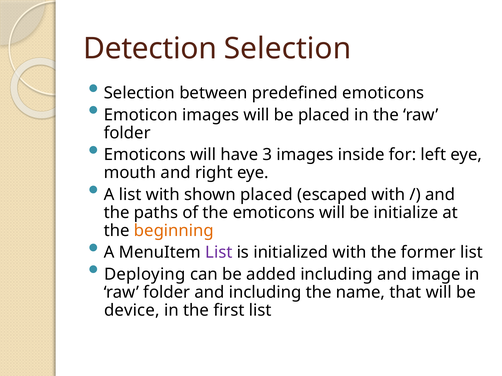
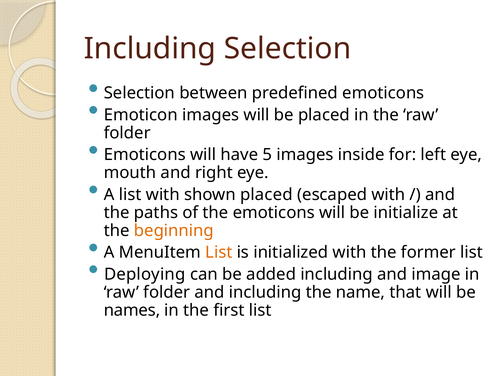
Detection: Detection -> Including (150, 49)
3: 3 -> 5 (267, 155)
List colour: purple -> orange (219, 253)
device: device -> names (132, 311)
